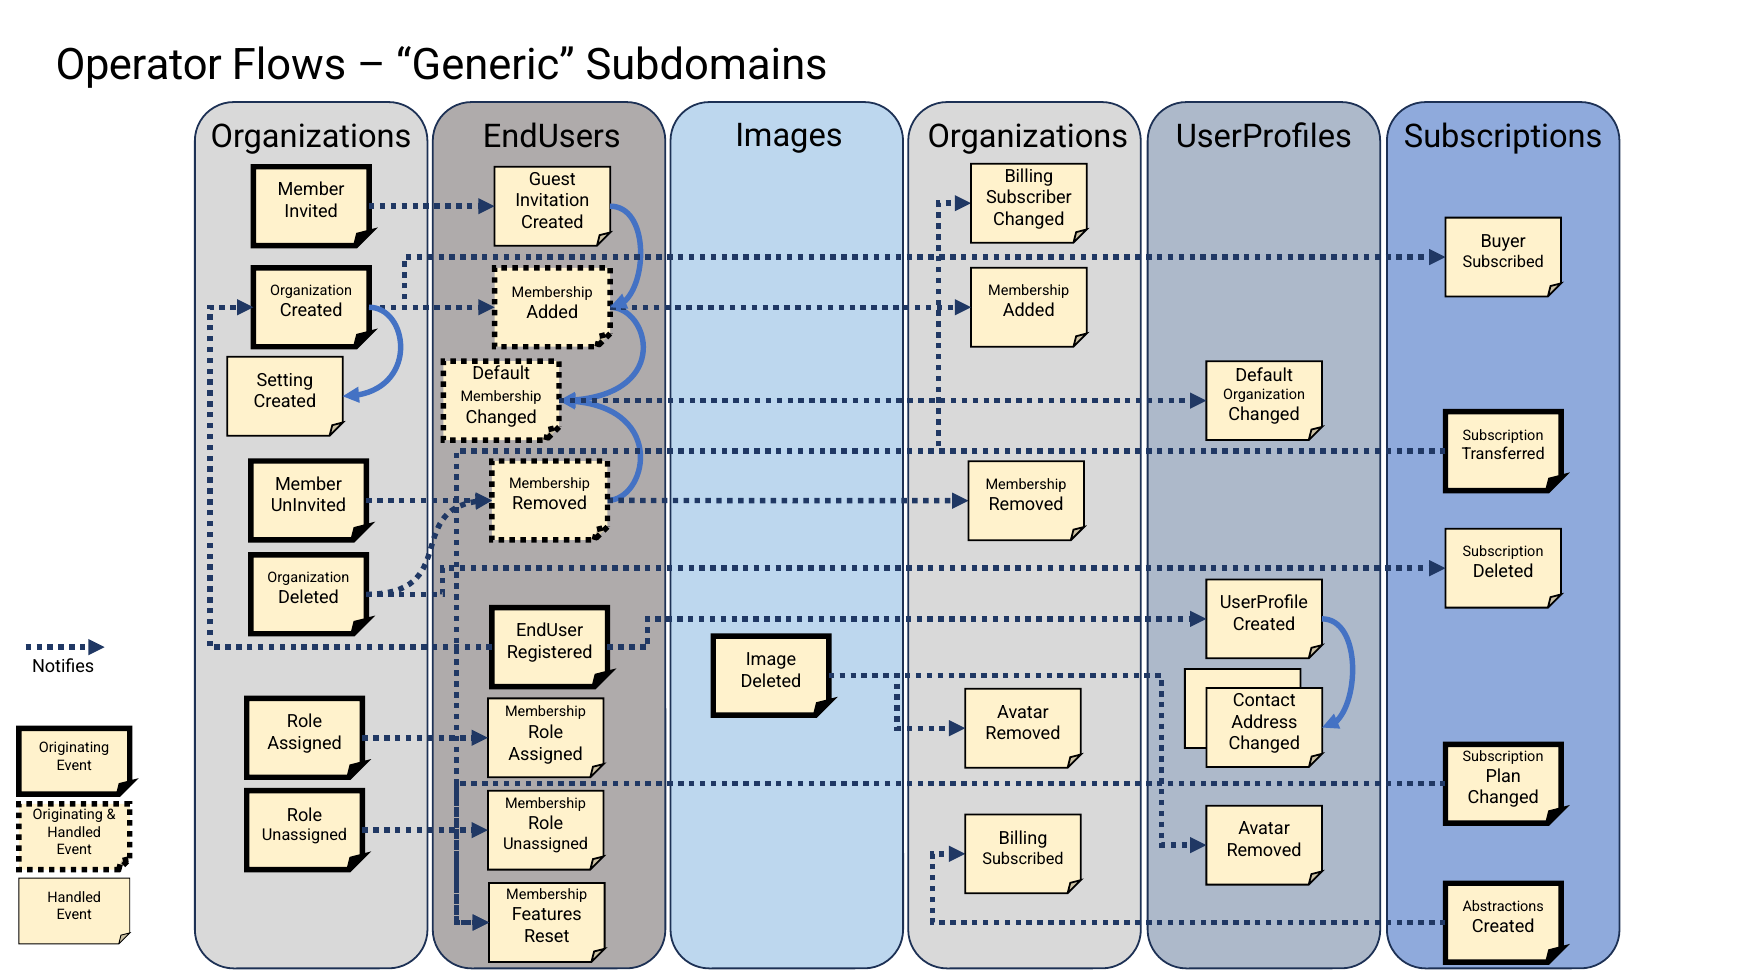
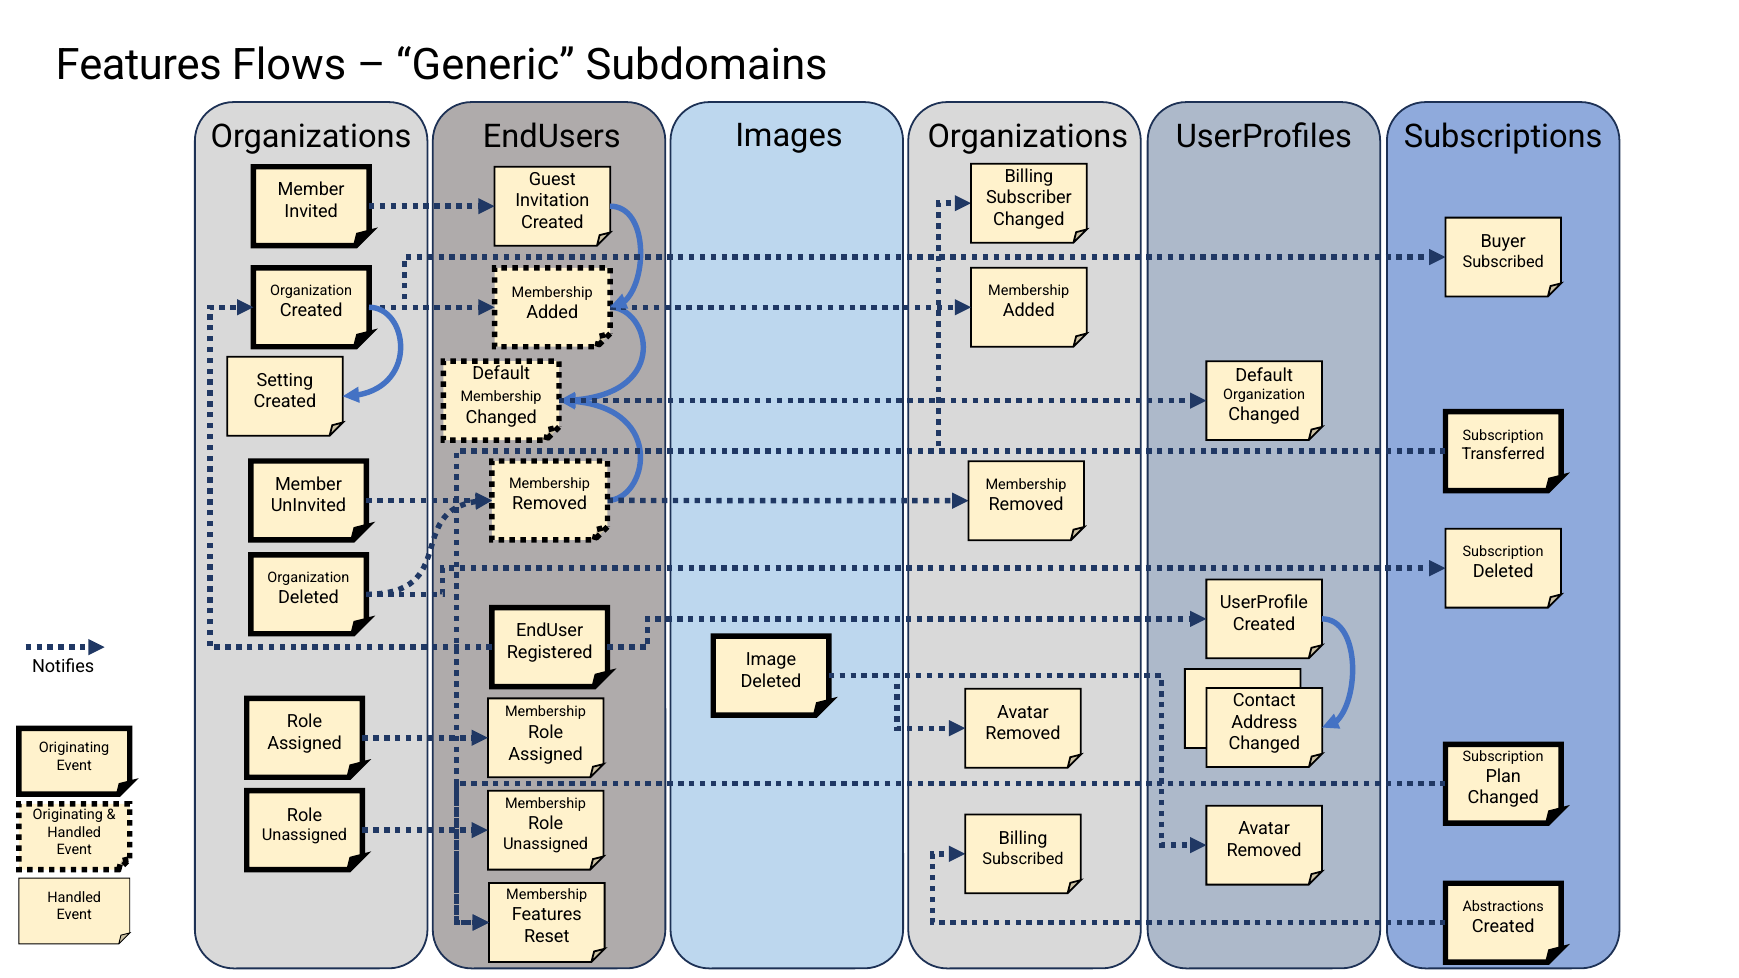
Operator: Operator -> Features (139, 65)
